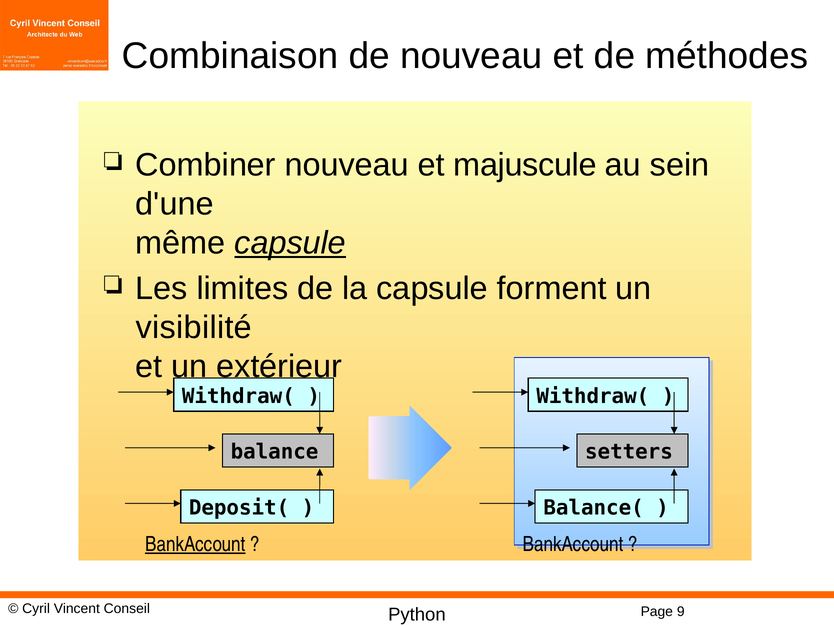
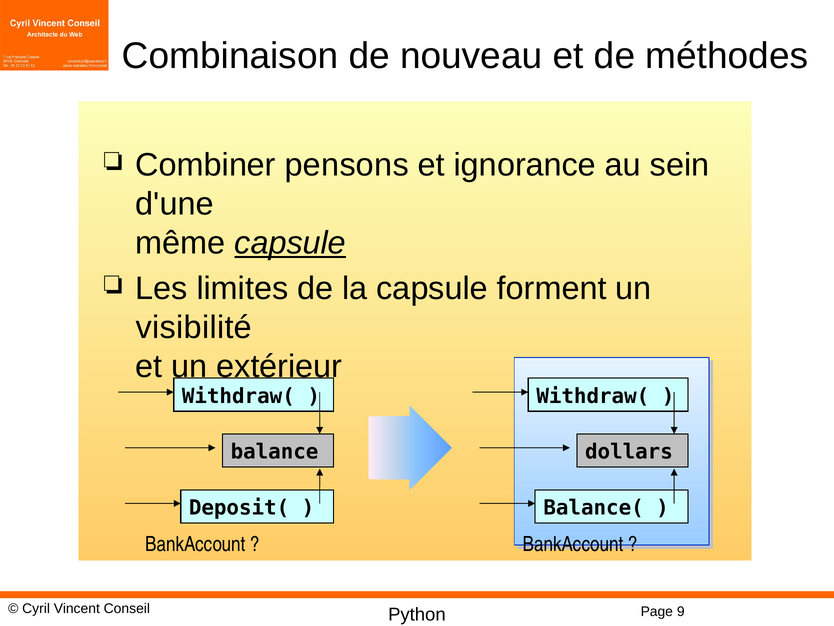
Combiner nouveau: nouveau -> pensons (347, 165)
majuscule: majuscule -> ignorance (525, 165)
setters: setters -> dollars (629, 451)
BankAccount underline: present -> none (195, 544)
